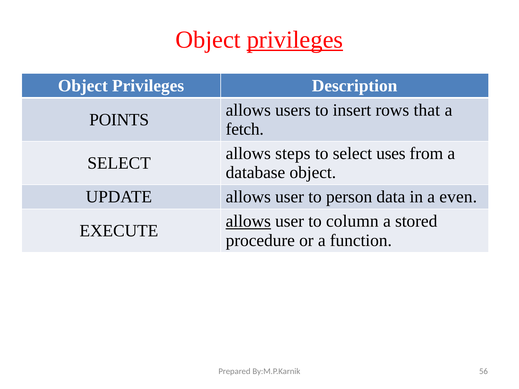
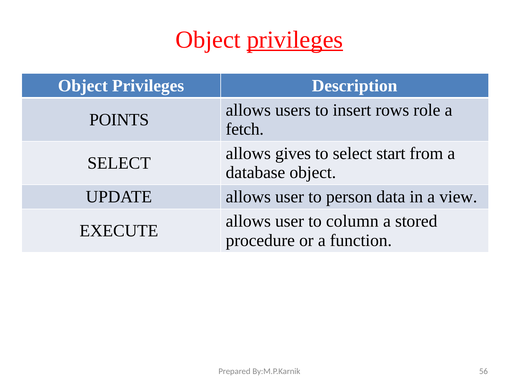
that: that -> role (427, 110)
steps: steps -> gives (293, 154)
uses: uses -> start (391, 154)
even: even -> view (458, 197)
allows underline: present -> none (248, 221)
